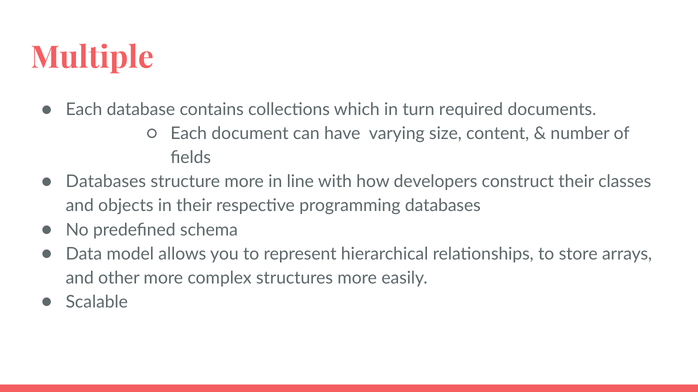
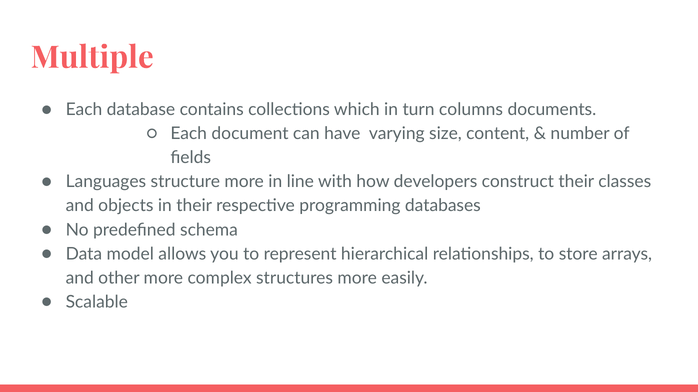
required: required -> columns (471, 110)
Databases: Databases -> Languages (106, 182)
